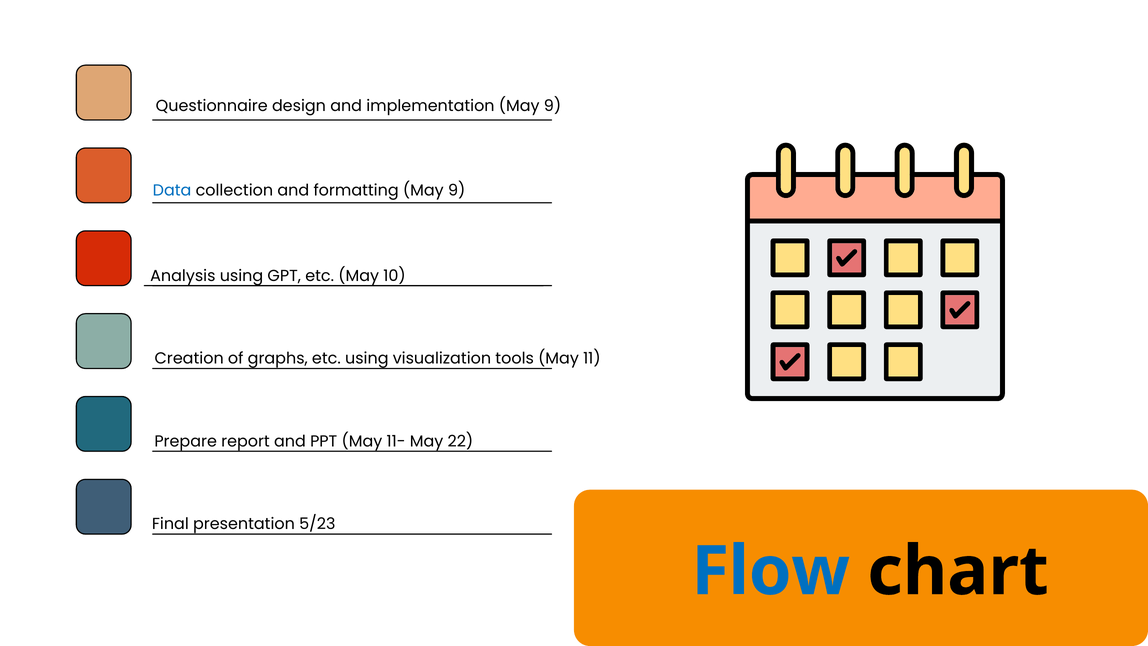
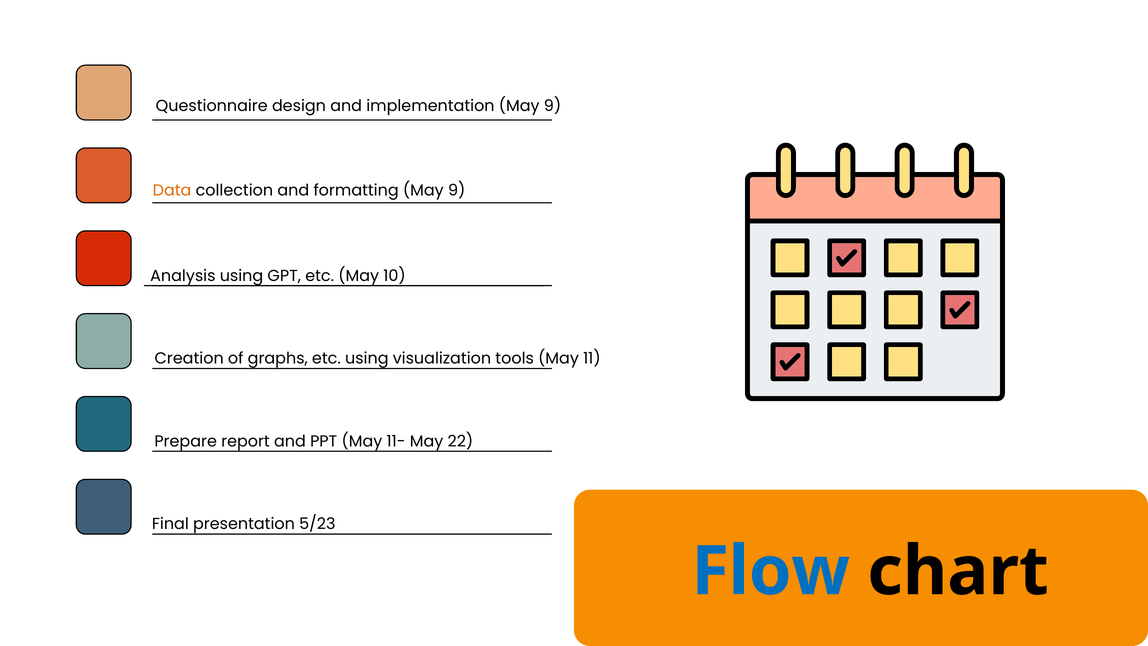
Data colour: blue -> orange (172, 190)
